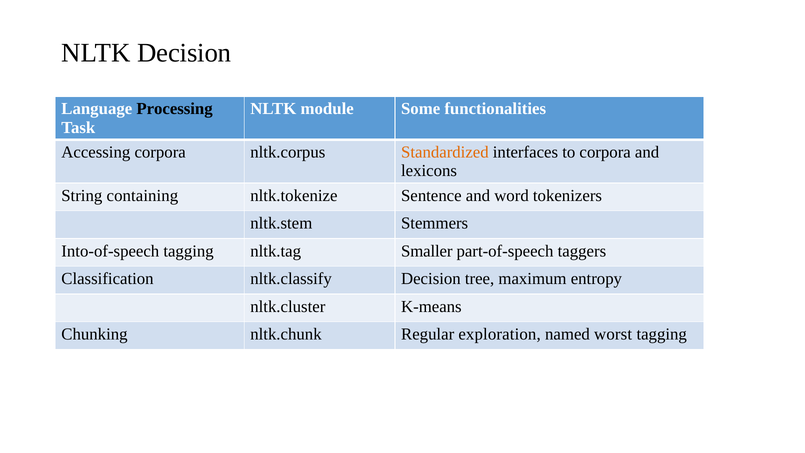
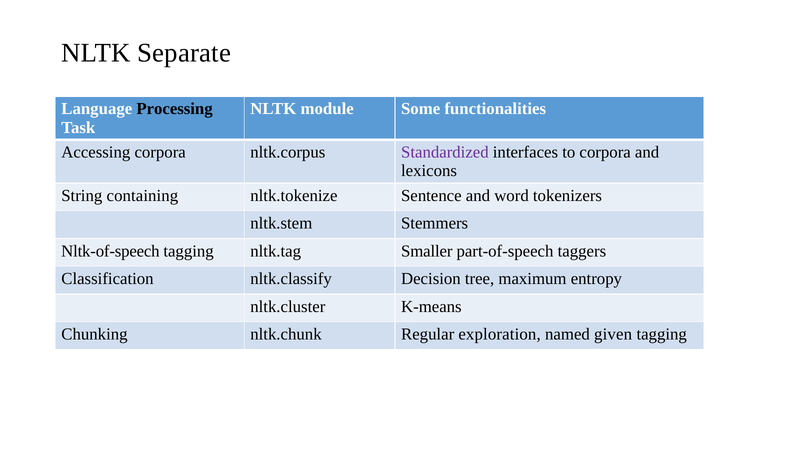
NLTK Decision: Decision -> Separate (184, 53)
Standardized colour: orange -> purple (445, 152)
Into-of-speech: Into-of-speech -> Nltk-of-speech (110, 251)
worst: worst -> given (613, 334)
